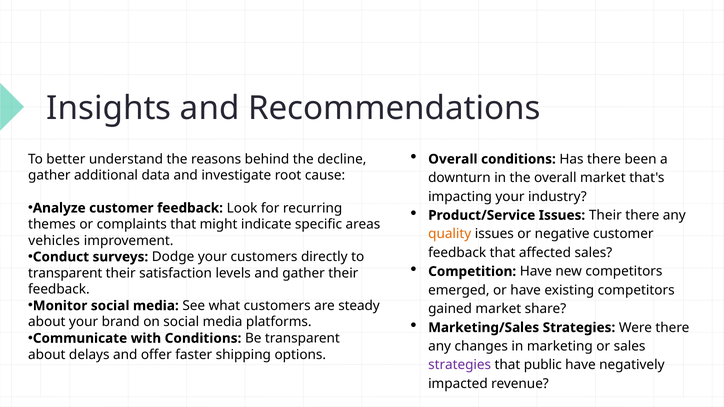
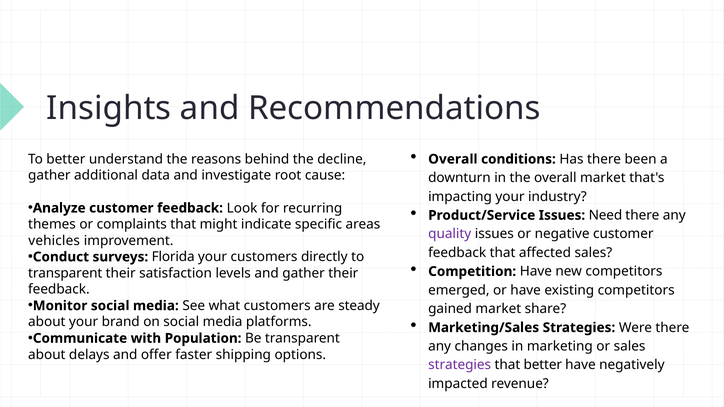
Issues Their: Their -> Need (605, 215)
quality colour: orange -> purple (450, 234)
Dodge: Dodge -> Florida (173, 257)
with Conditions: Conditions -> Population (203, 338)
that public: public -> better (543, 365)
